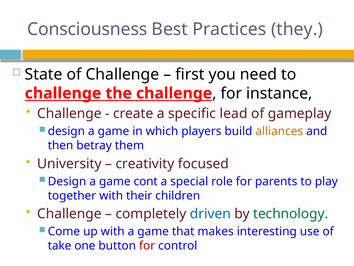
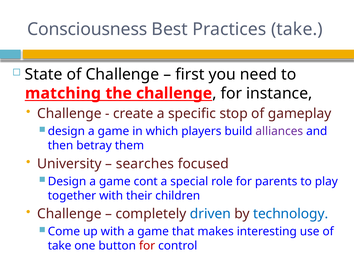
Practices they: they -> take (297, 29)
challenge: challenge -> matching (63, 93)
lead: lead -> stop (234, 113)
alliances colour: orange -> purple (279, 131)
creativity: creativity -> searches (145, 163)
technology colour: green -> blue (291, 213)
